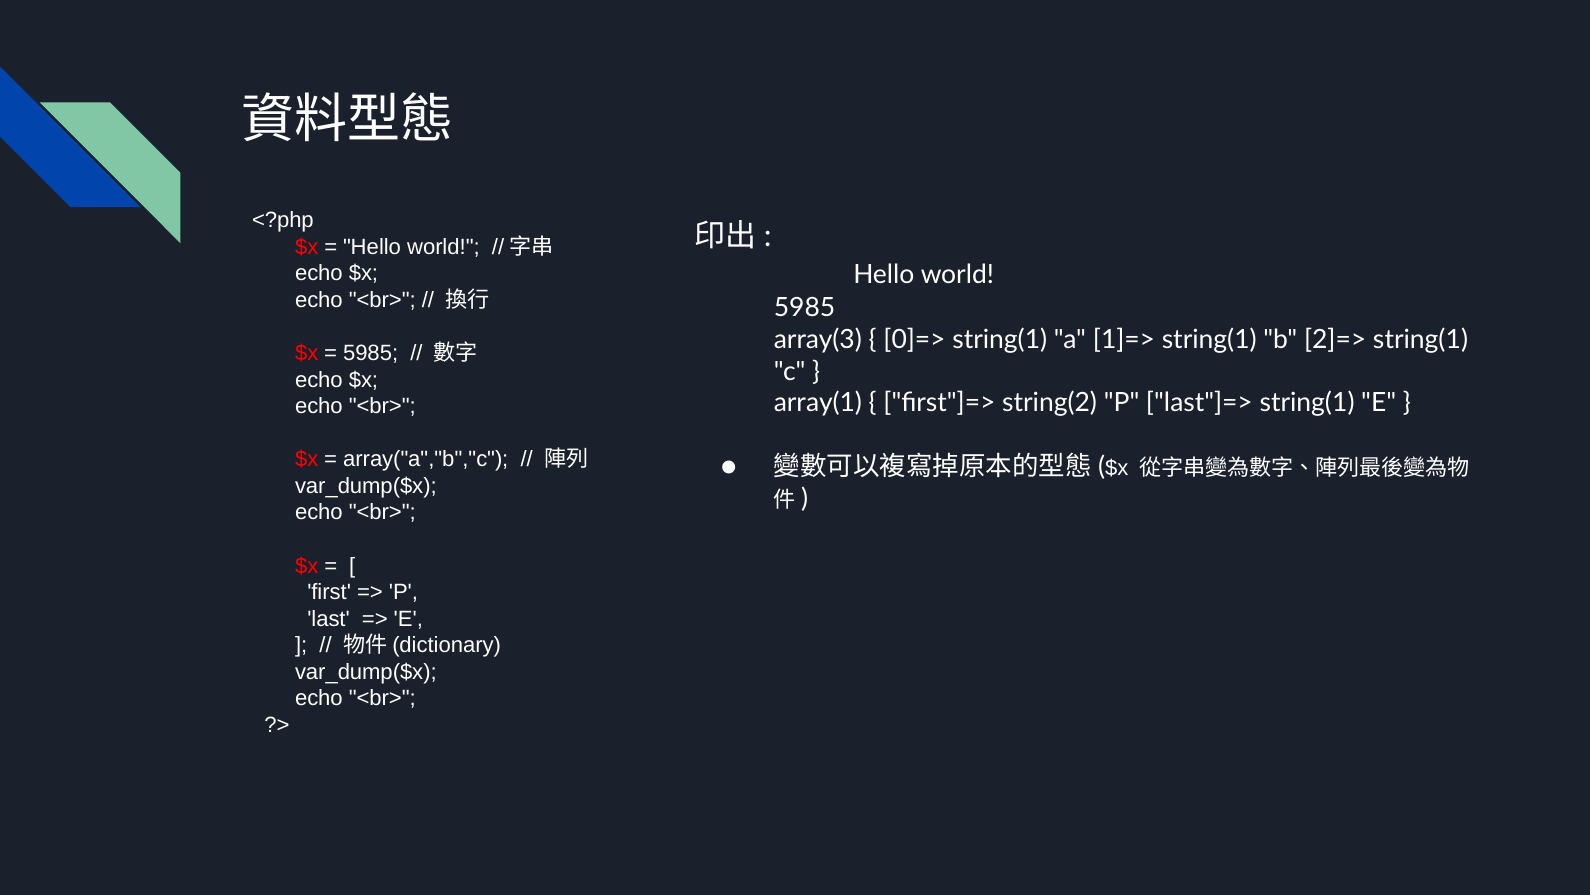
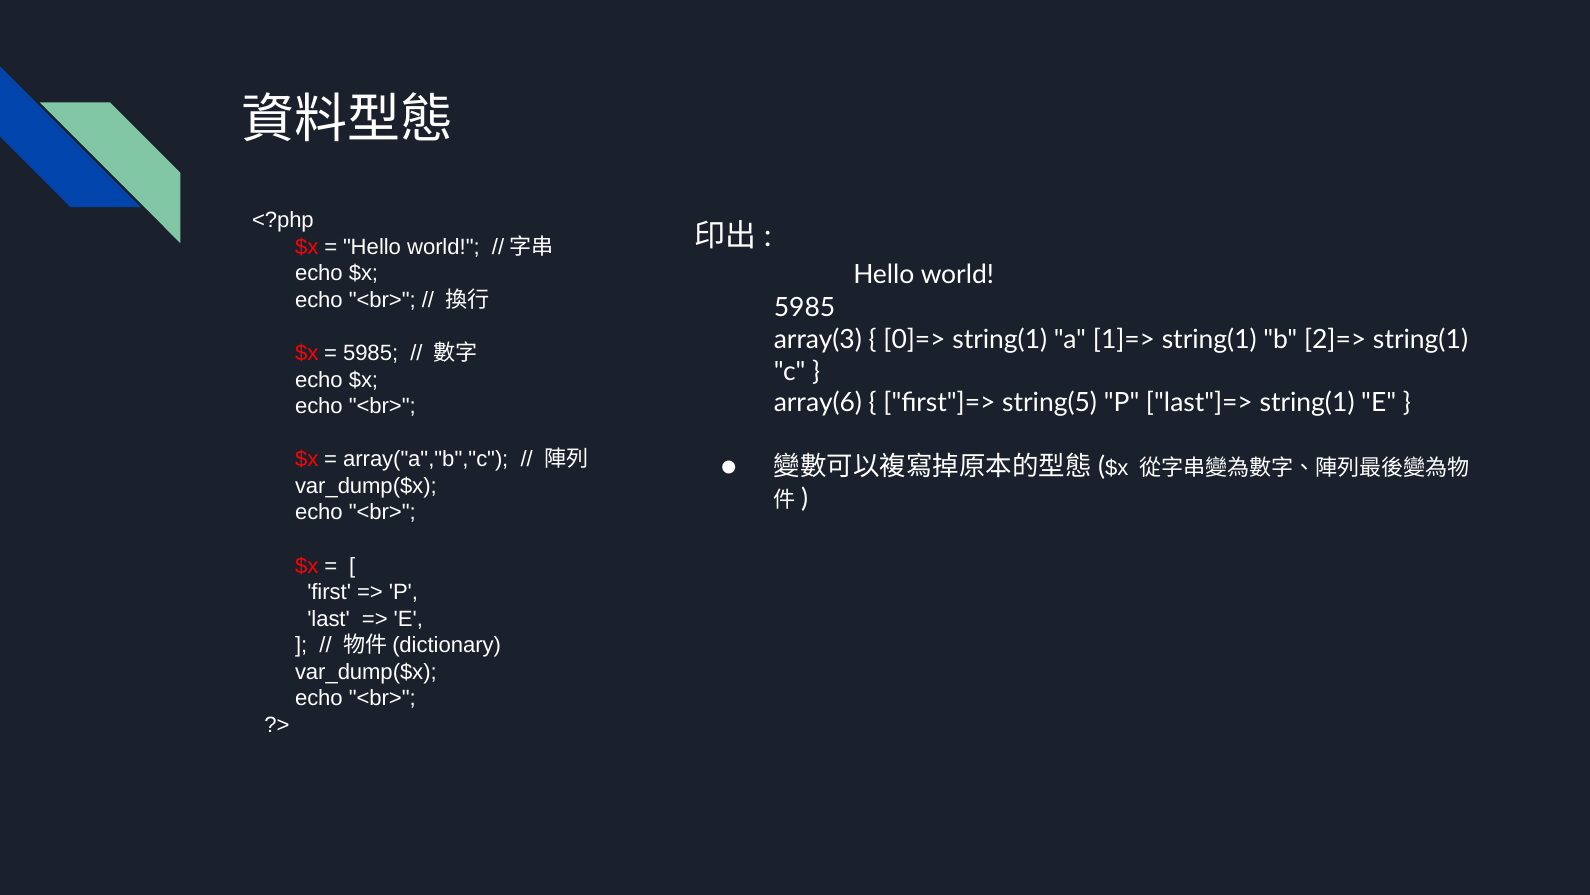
array(1: array(1 -> array(6 (818, 403)
string(2: string(2 -> string(5 (1050, 403)
